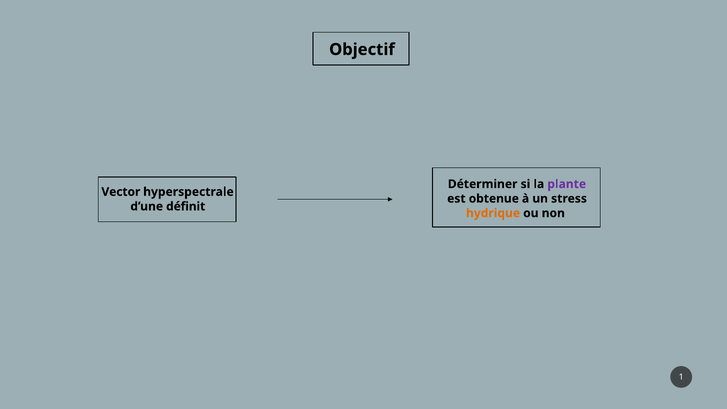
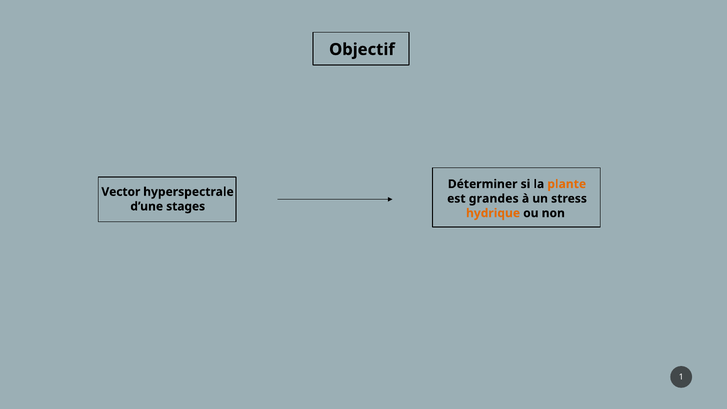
plante colour: purple -> orange (567, 184)
obtenue: obtenue -> grandes (494, 199)
définit: définit -> stages (186, 206)
